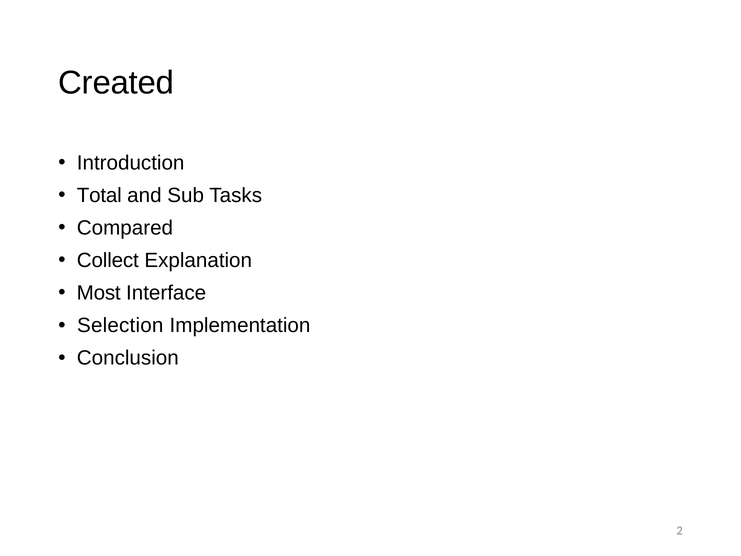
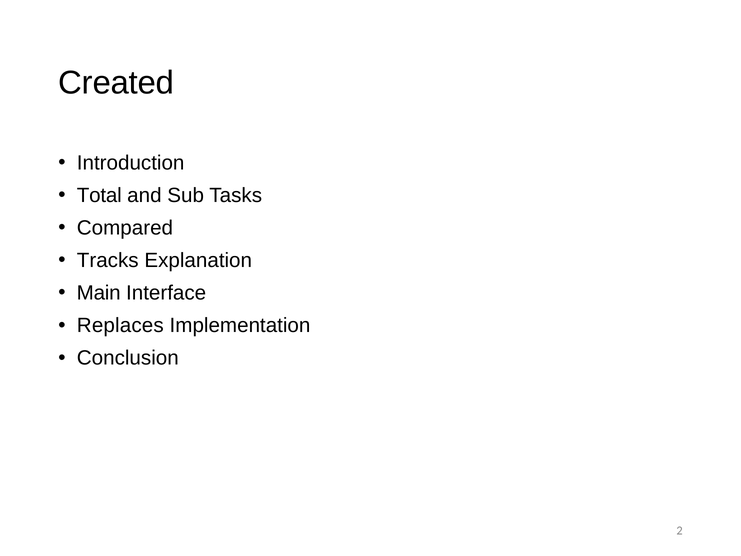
Collect: Collect -> Tracks (108, 260)
Most: Most -> Main (99, 293)
Selection: Selection -> Replaces (120, 325)
